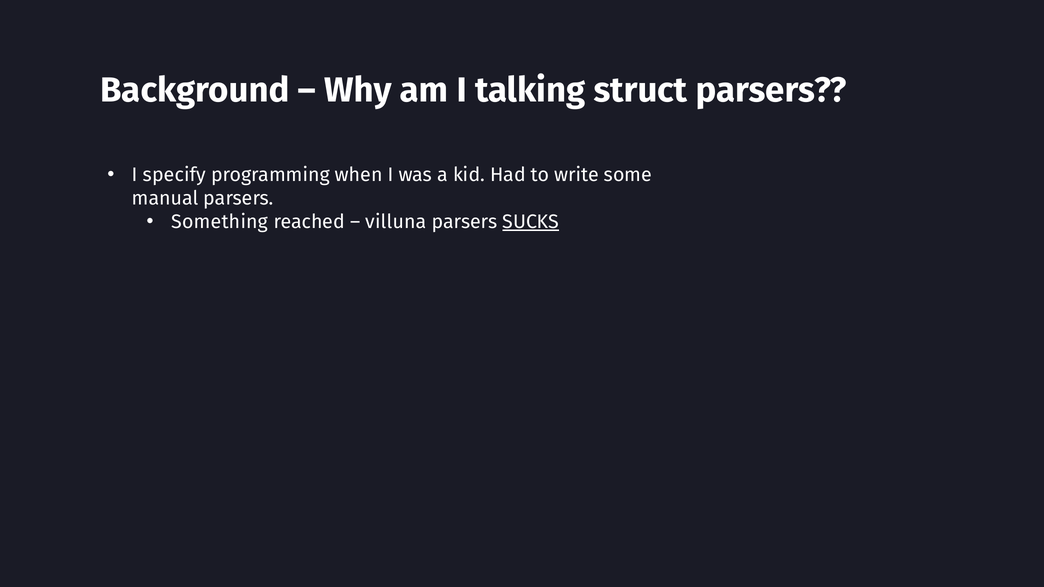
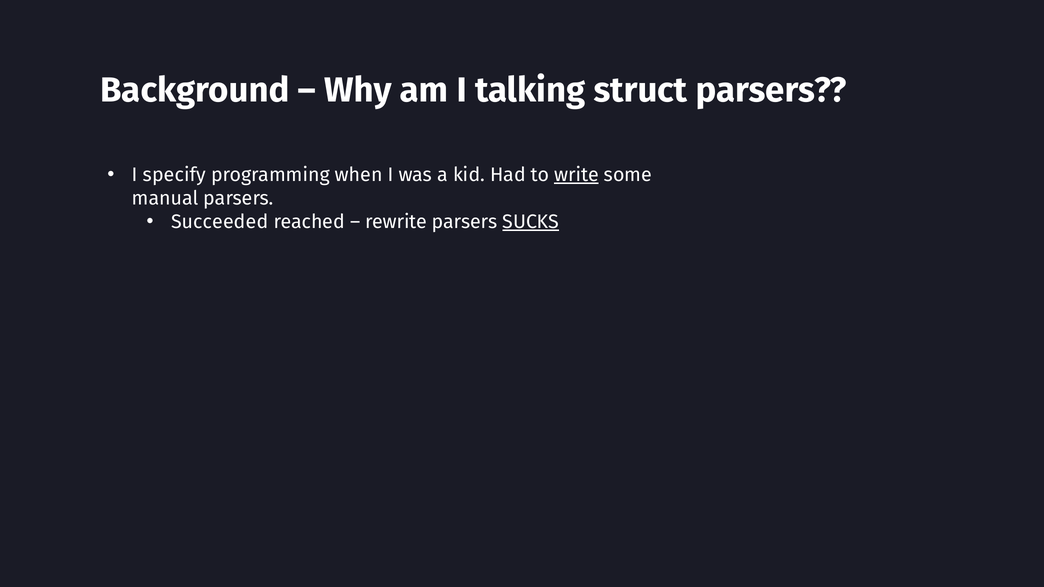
write underline: none -> present (576, 175)
Something: Something -> Succeeded (220, 222)
villuna: villuna -> rewrite (396, 222)
